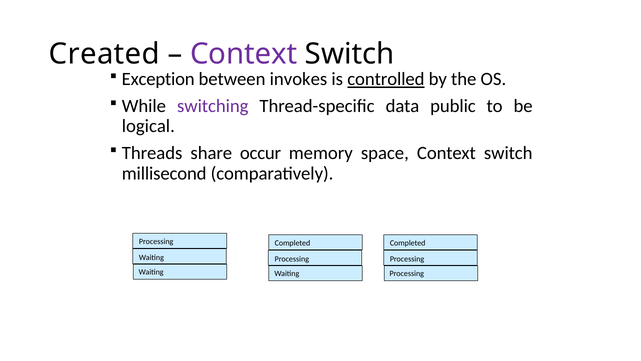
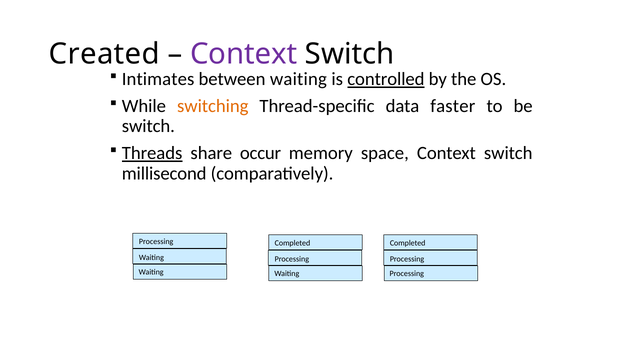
Exception: Exception -> Intimates (158, 79)
between invokes: invokes -> waiting (298, 79)
switching colour: purple -> orange (213, 106)
public: public -> faster (453, 106)
logical: logical -> switch (148, 126)
Threads underline: none -> present (152, 153)
